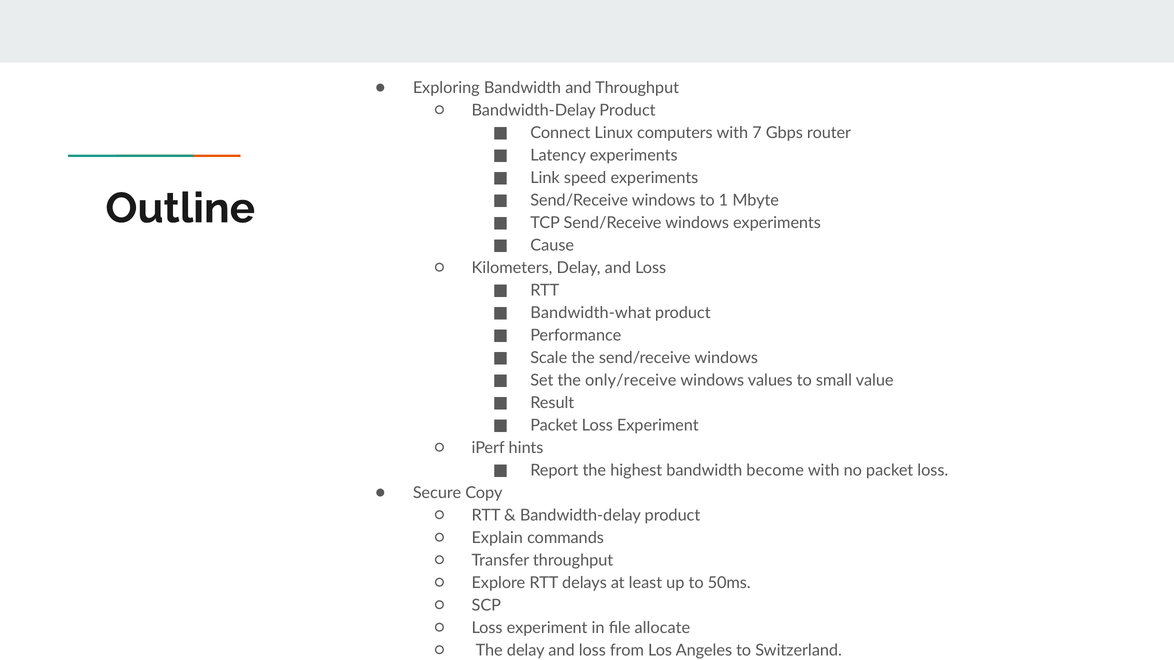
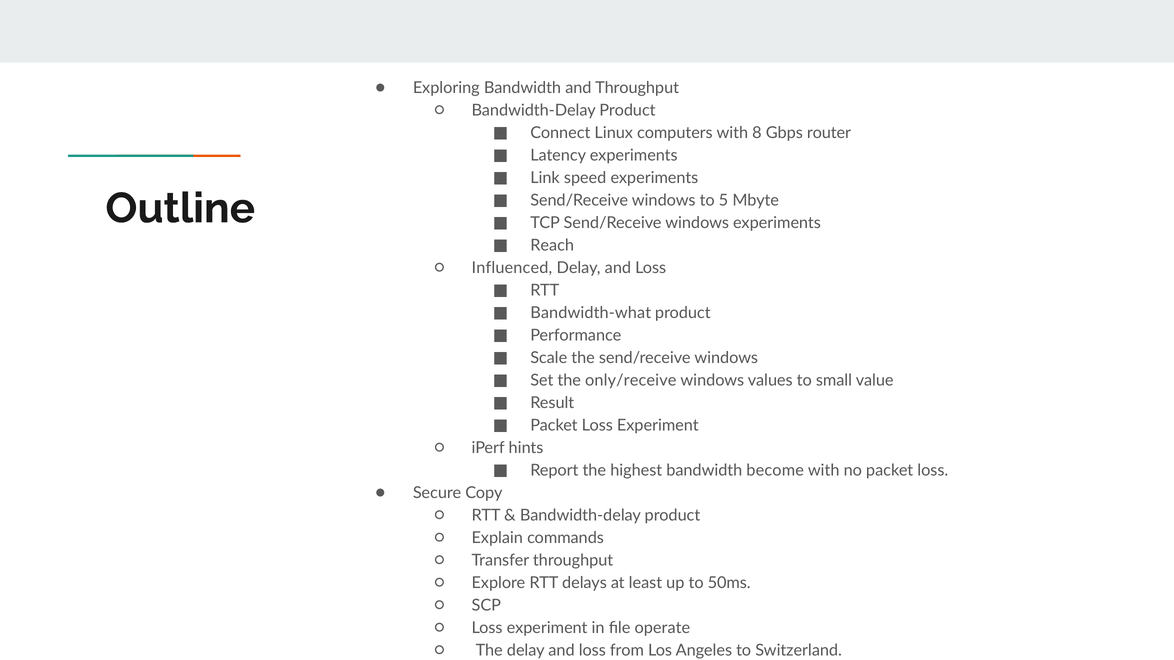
7: 7 -> 8 (757, 133)
1: 1 -> 5 (723, 200)
Cause: Cause -> Reach (552, 245)
Kilometers: Kilometers -> Influenced (512, 268)
allocate: allocate -> operate (662, 628)
